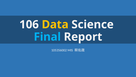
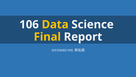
Final colour: light blue -> yellow (47, 37)
